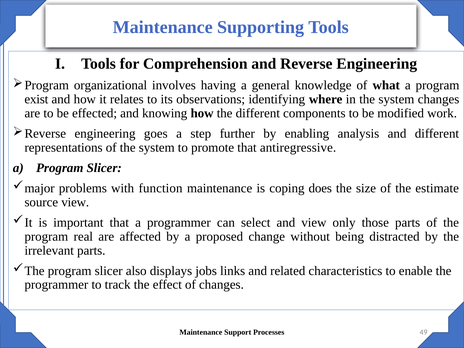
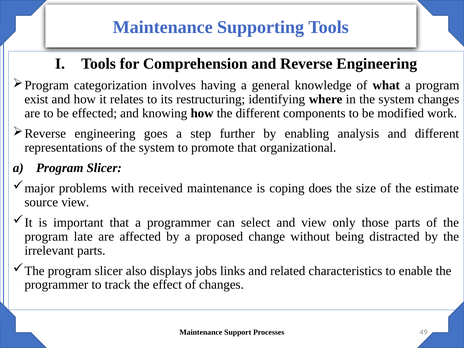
organizational: organizational -> categorization (110, 85)
observations: observations -> restructuring (211, 99)
antiregressive: antiregressive -> organizational (298, 147)
function: function -> received (161, 188)
real: real -> late (83, 236)
